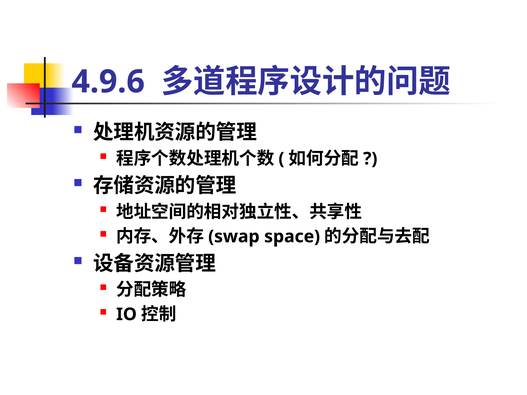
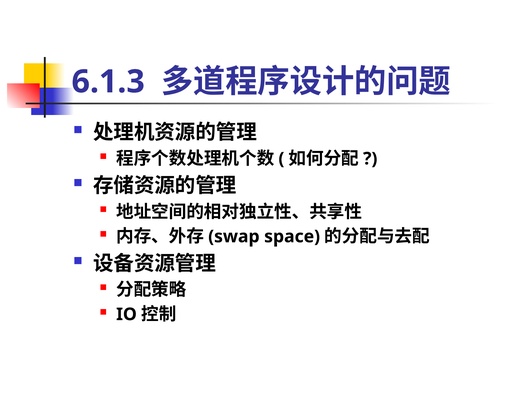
4.9.6: 4.9.6 -> 6.1.3 (108, 82)
